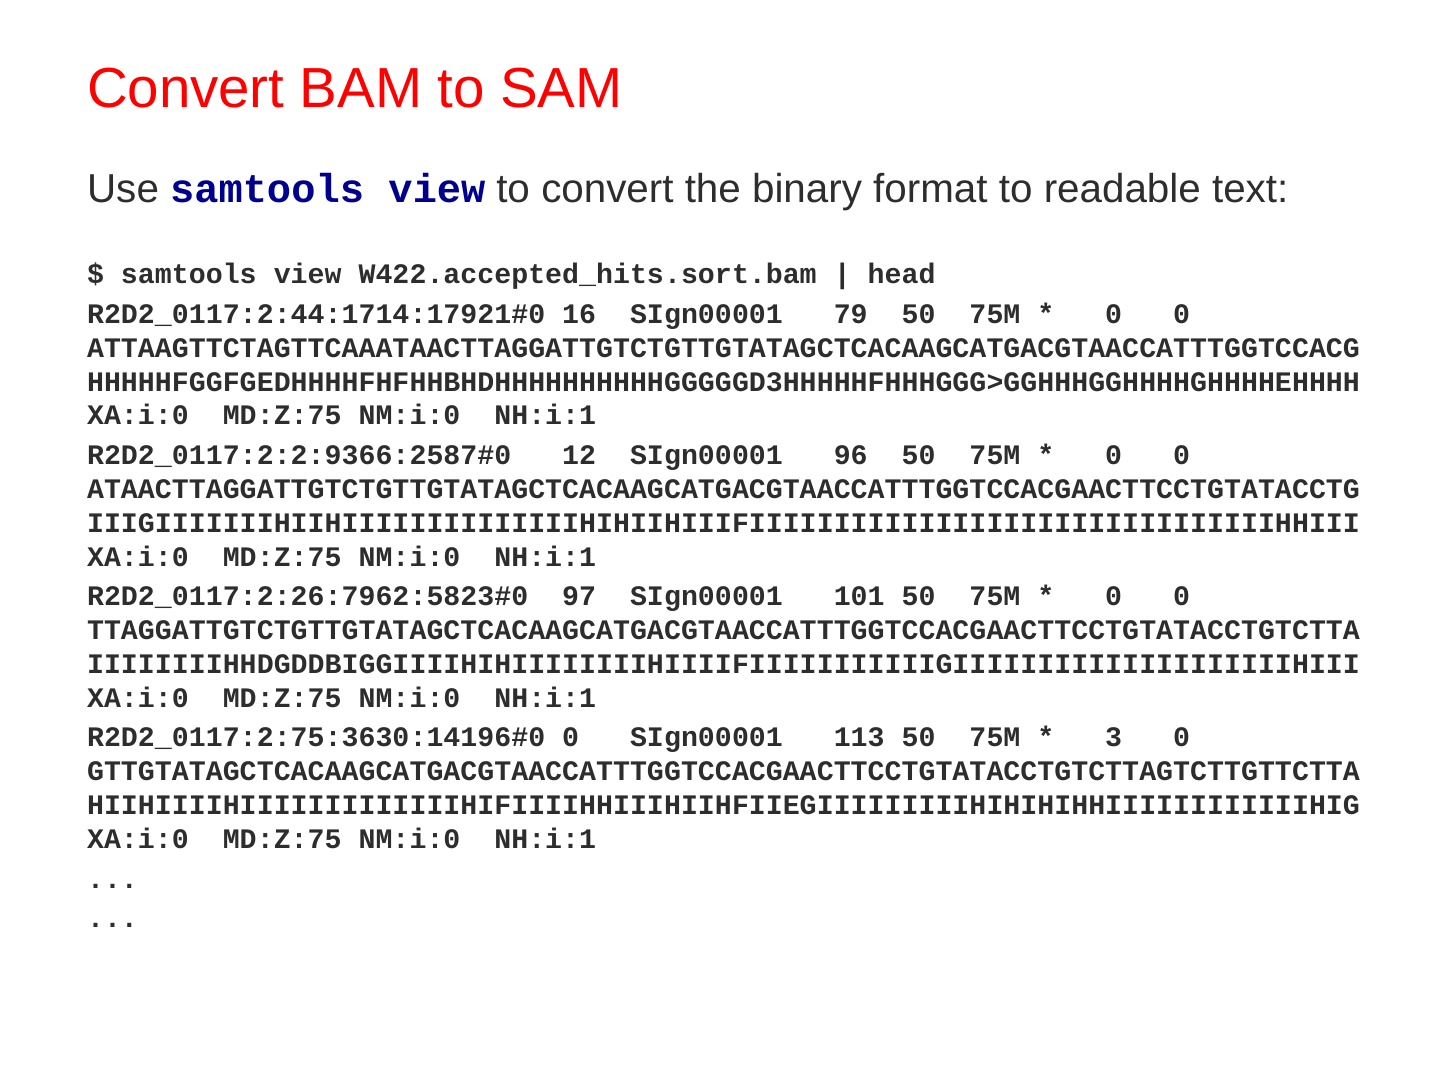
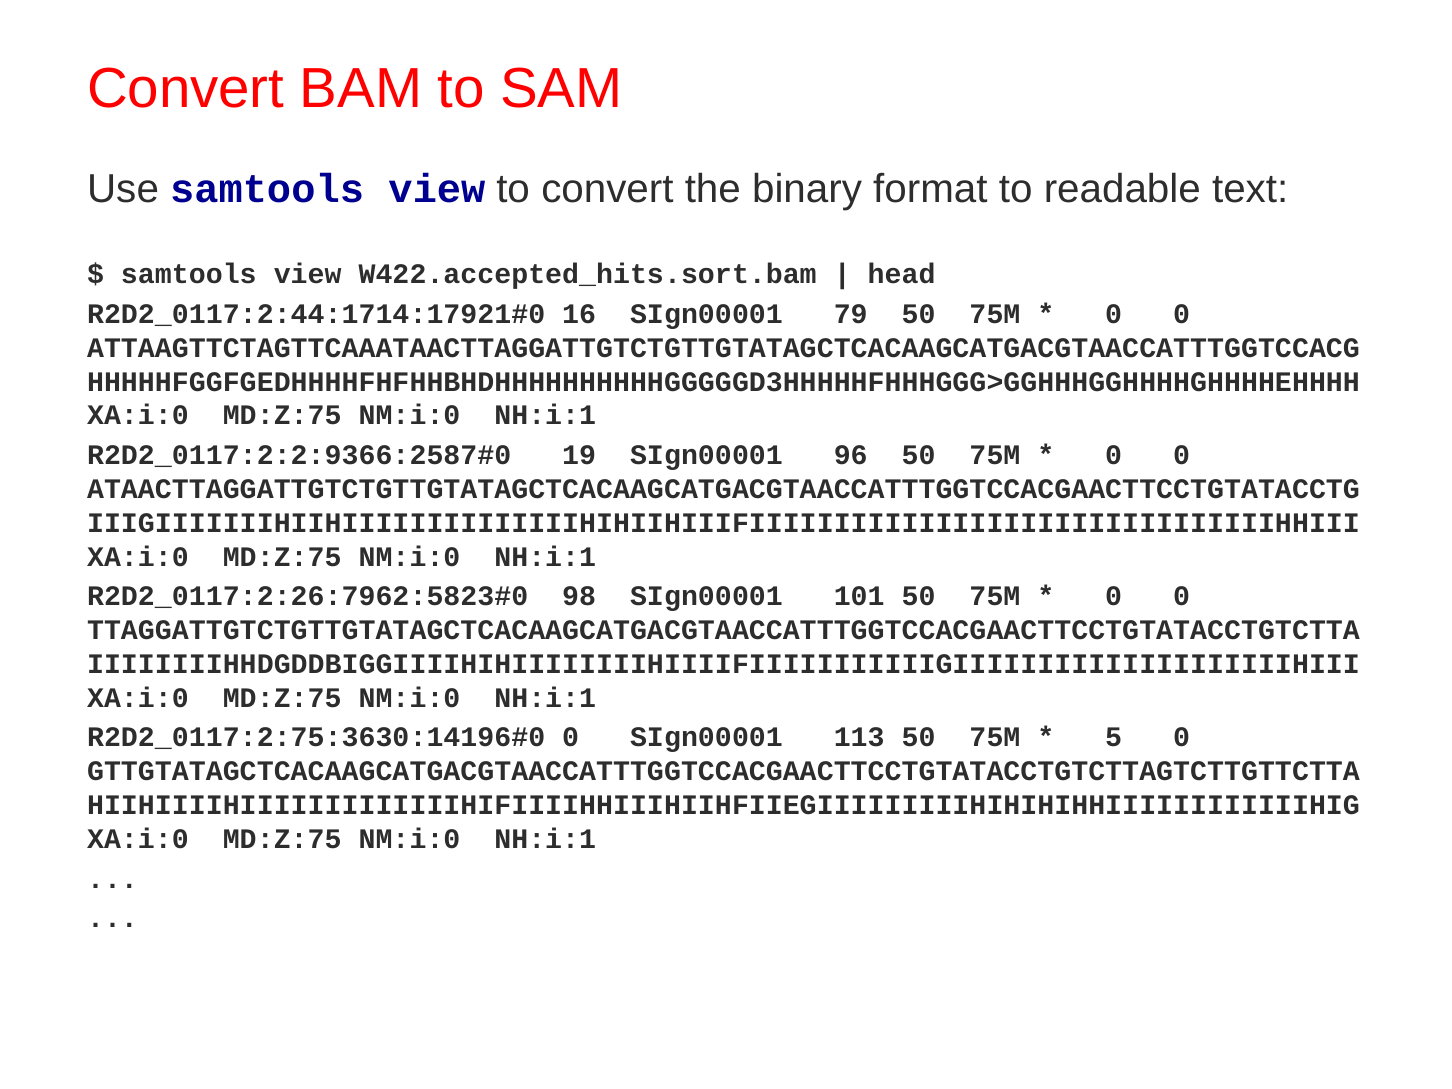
12: 12 -> 19 (579, 455)
97: 97 -> 98 (579, 596)
3: 3 -> 5 (1114, 738)
